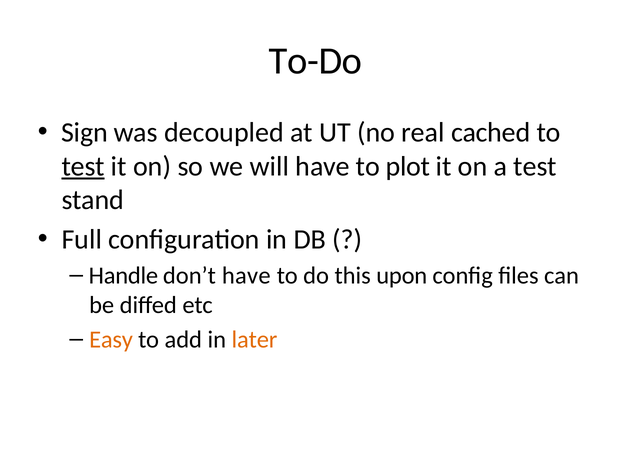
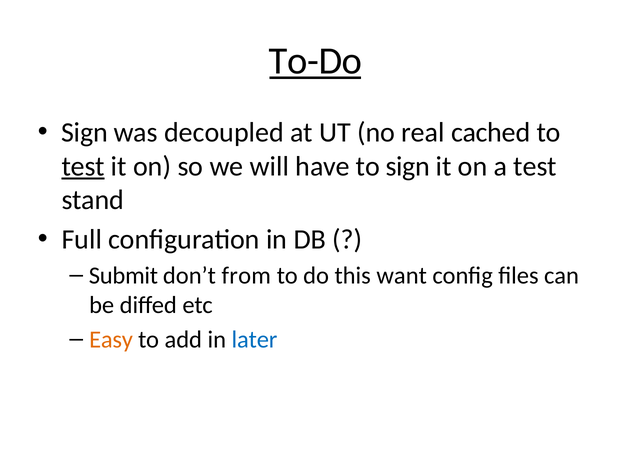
To-Do underline: none -> present (316, 61)
to plot: plot -> sign (408, 166)
Handle: Handle -> Submit (123, 275)
don’t have: have -> from (246, 275)
upon: upon -> want (402, 275)
later colour: orange -> blue (254, 339)
